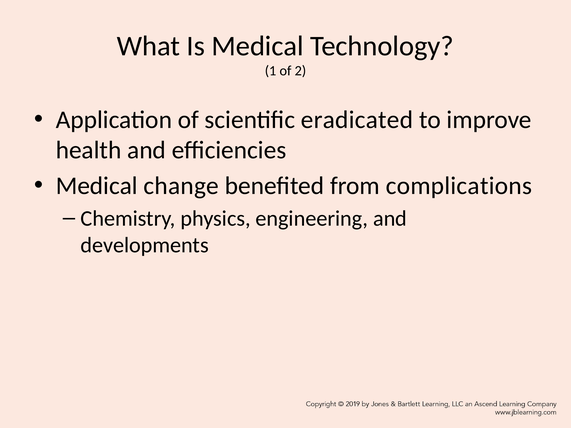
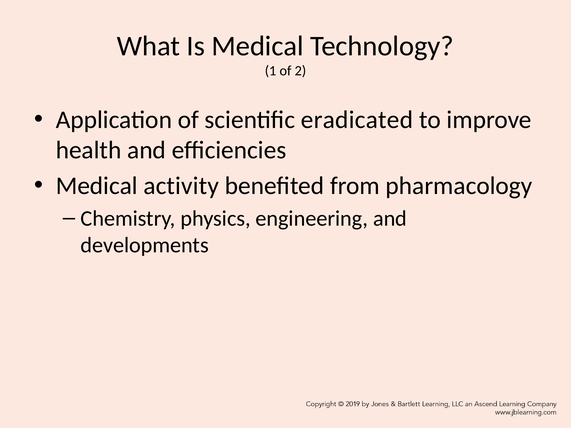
change: change -> activity (181, 186)
complications: complications -> pharmacology (459, 186)
